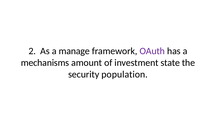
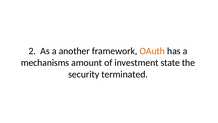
manage: manage -> another (74, 51)
OAuth colour: purple -> orange (152, 51)
population: population -> terminated (125, 74)
